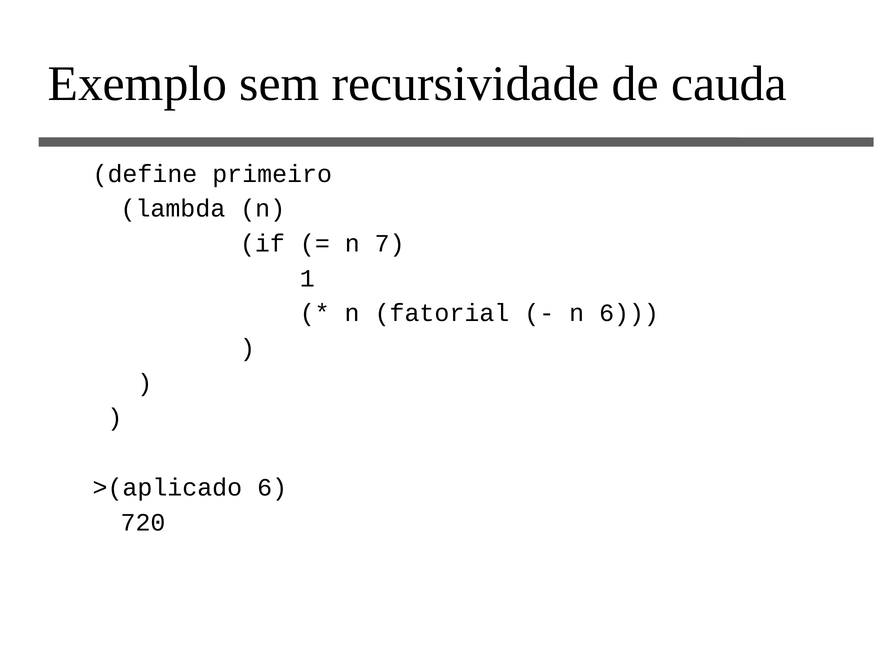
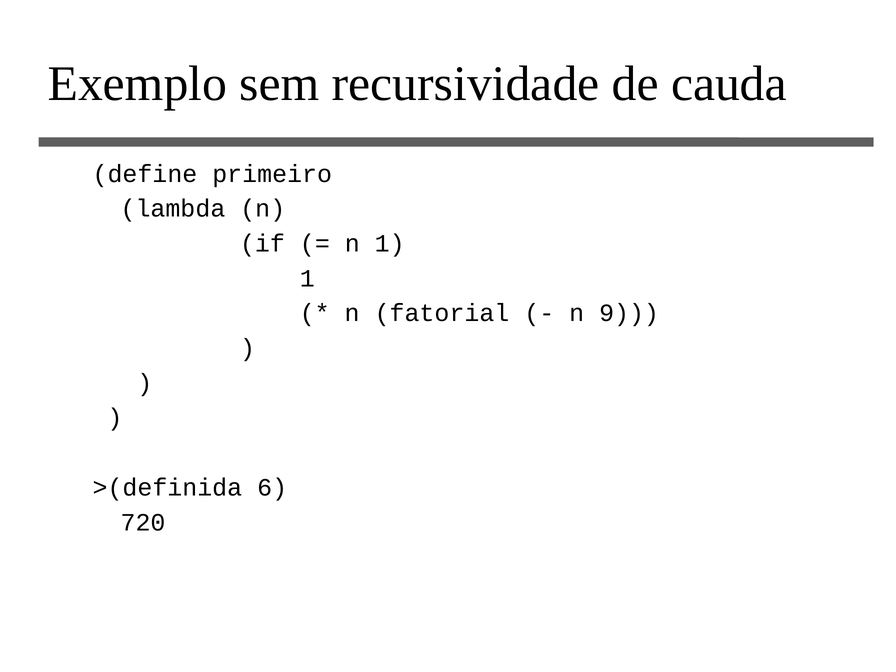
n 7: 7 -> 1 (390, 244)
n 6: 6 -> 9 (629, 313)
>(aplicado: >(aplicado -> >(definida (167, 487)
